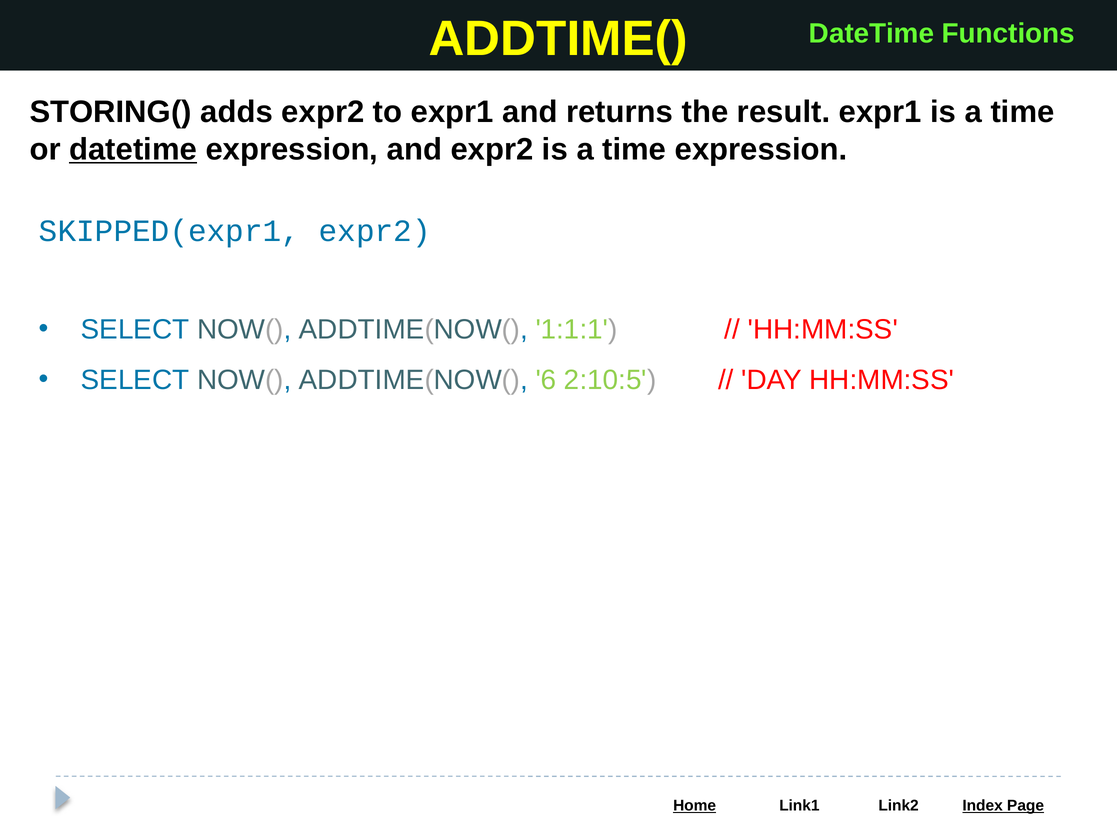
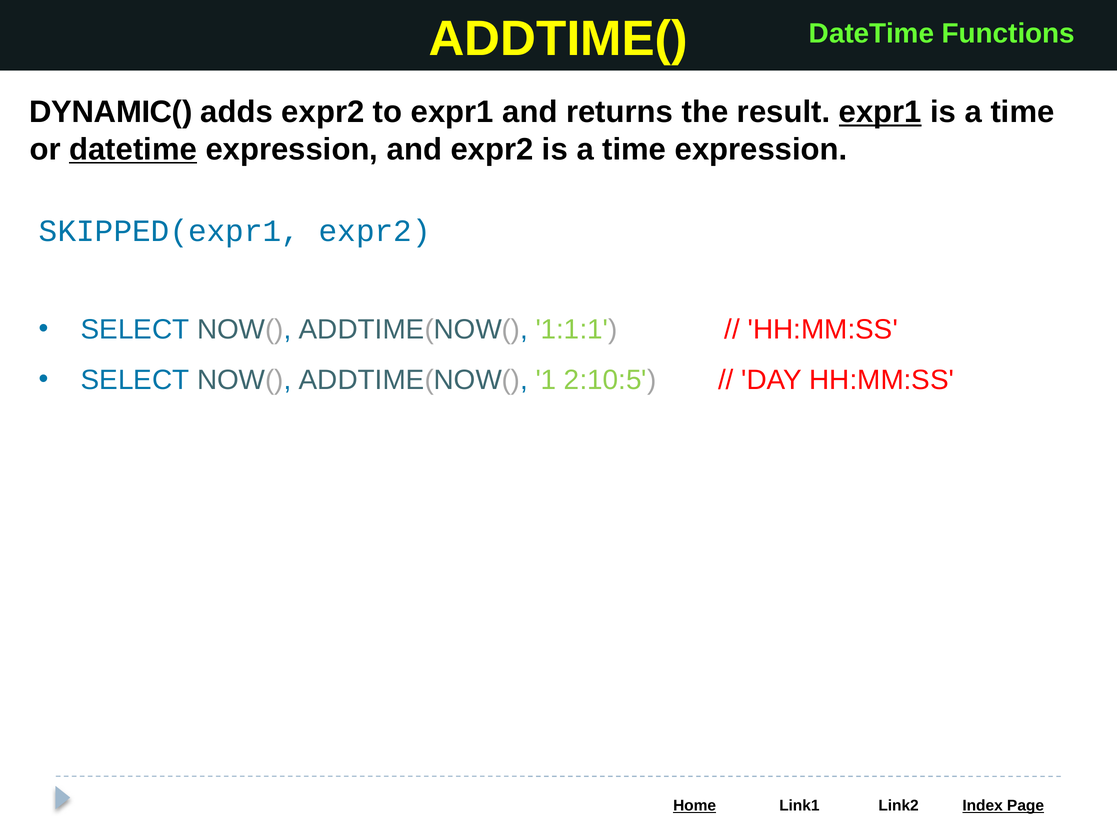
STORING(: STORING( -> DYNAMIC( (111, 112)
expr1 underline: none -> present (880, 112)
6: 6 -> 1 (546, 380)
